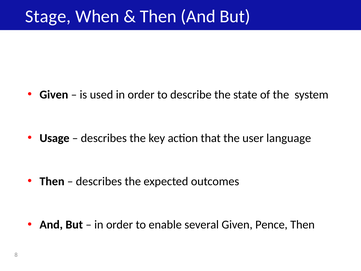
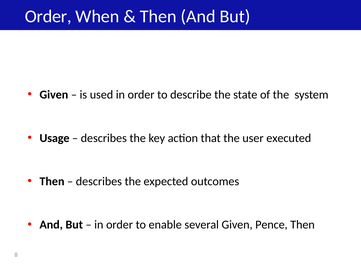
Stage: Stage -> Order (48, 16)
language: language -> executed (289, 138)
